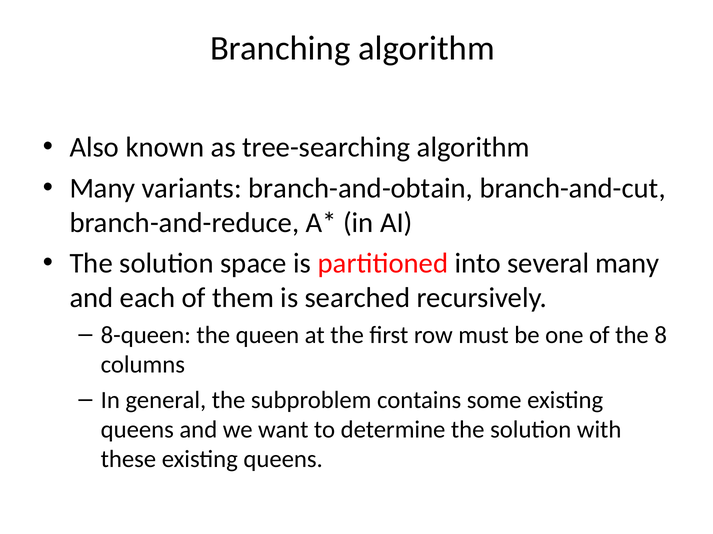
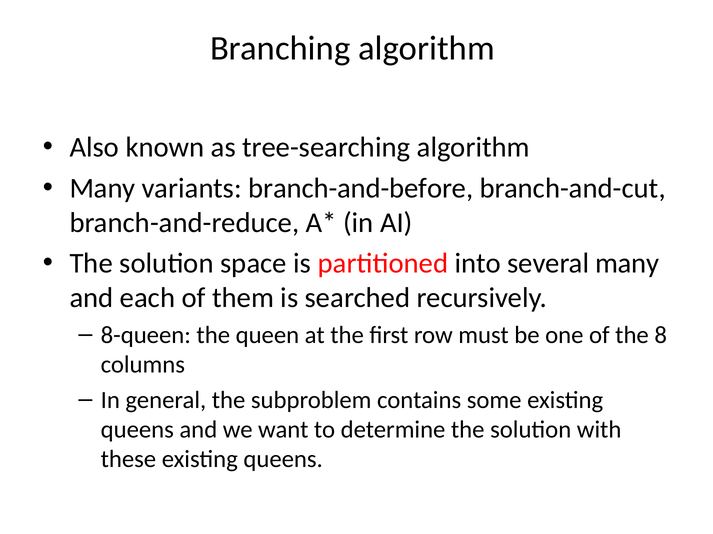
branch-and-obtain: branch-and-obtain -> branch-and-before (361, 188)
